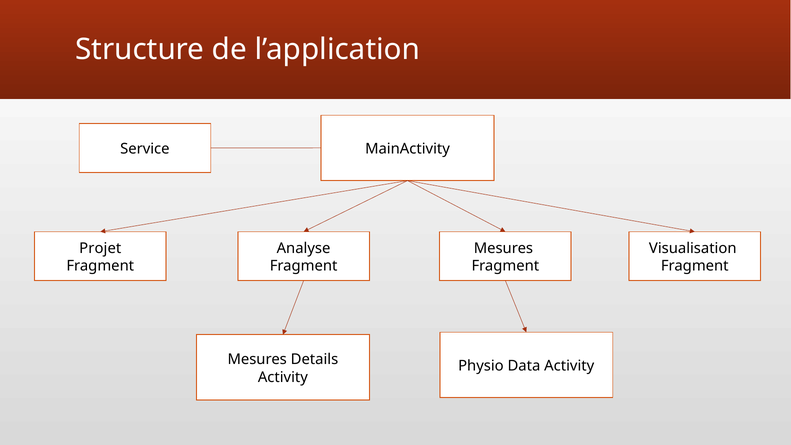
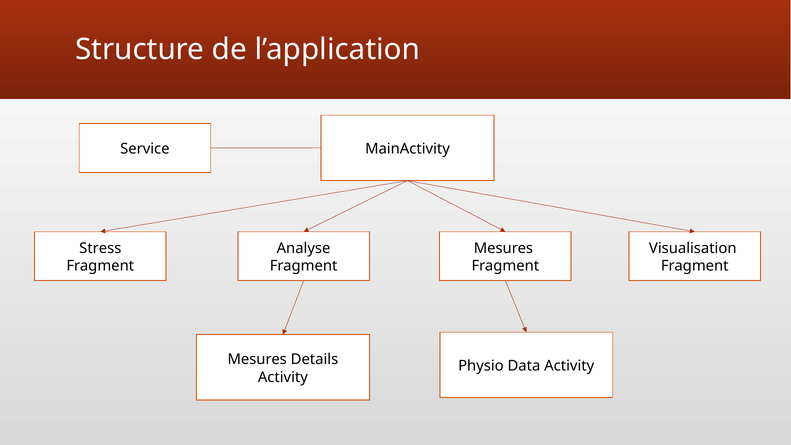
Projet: Projet -> Stress (100, 248)
